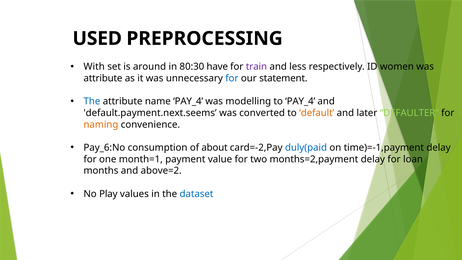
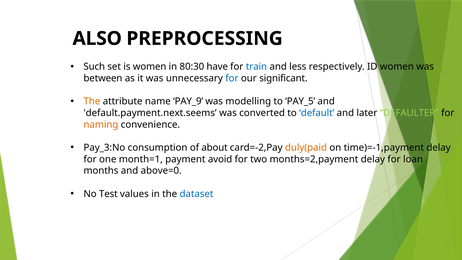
USED: USED -> ALSO (97, 39)
With: With -> Such (94, 67)
is around: around -> women (150, 67)
train colour: purple -> blue (256, 67)
attribute: attribute -> between (103, 78)
statement: statement -> significant (283, 78)
The colour: blue -> orange (92, 101)
name PAY_4: PAY_4 -> PAY_9 (188, 101)
to PAY_4: PAY_4 -> PAY_5 (300, 101)
default colour: orange -> blue (317, 113)
Pay_6:No: Pay_6:No -> Pay_3:No (104, 148)
duly(paid colour: blue -> orange (306, 148)
value: value -> avoid (220, 159)
above=2: above=2 -> above=0 (161, 171)
Play: Play -> Test (108, 194)
